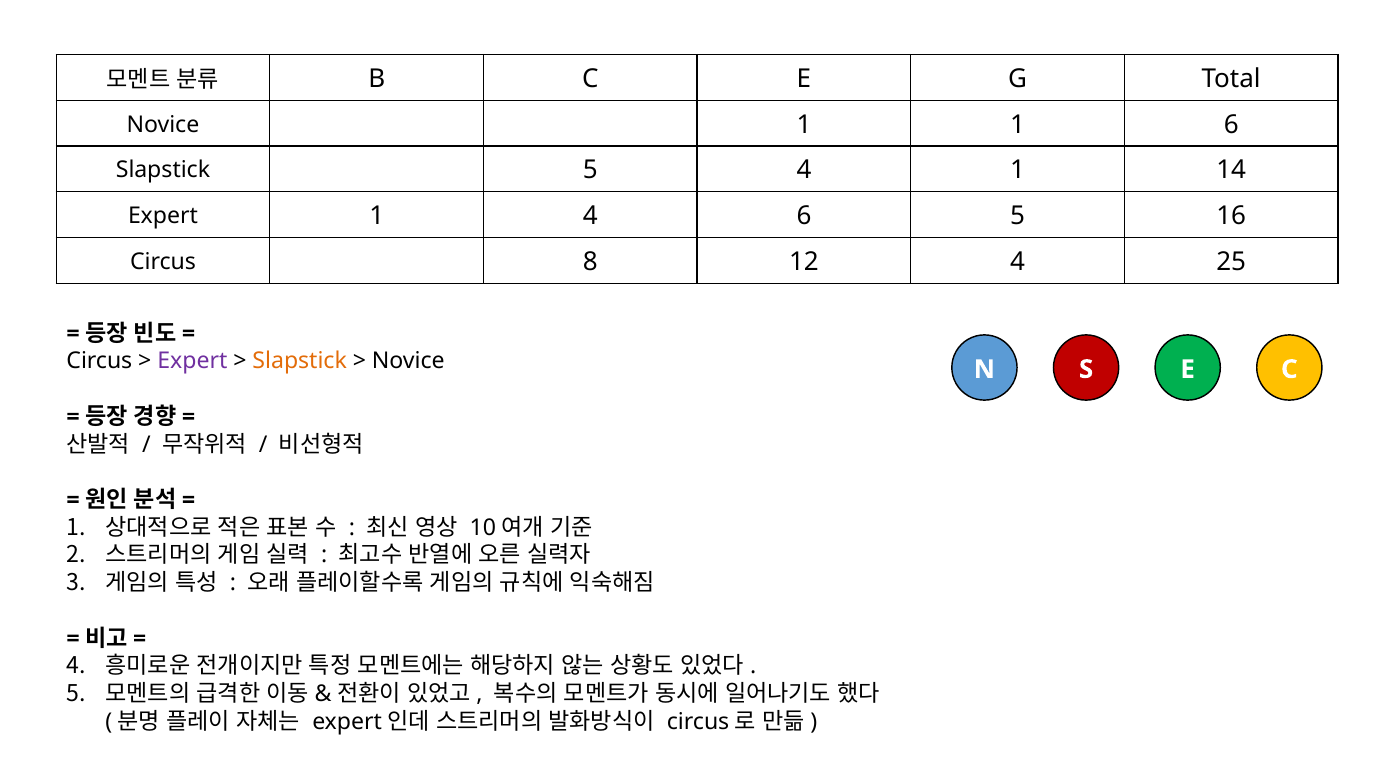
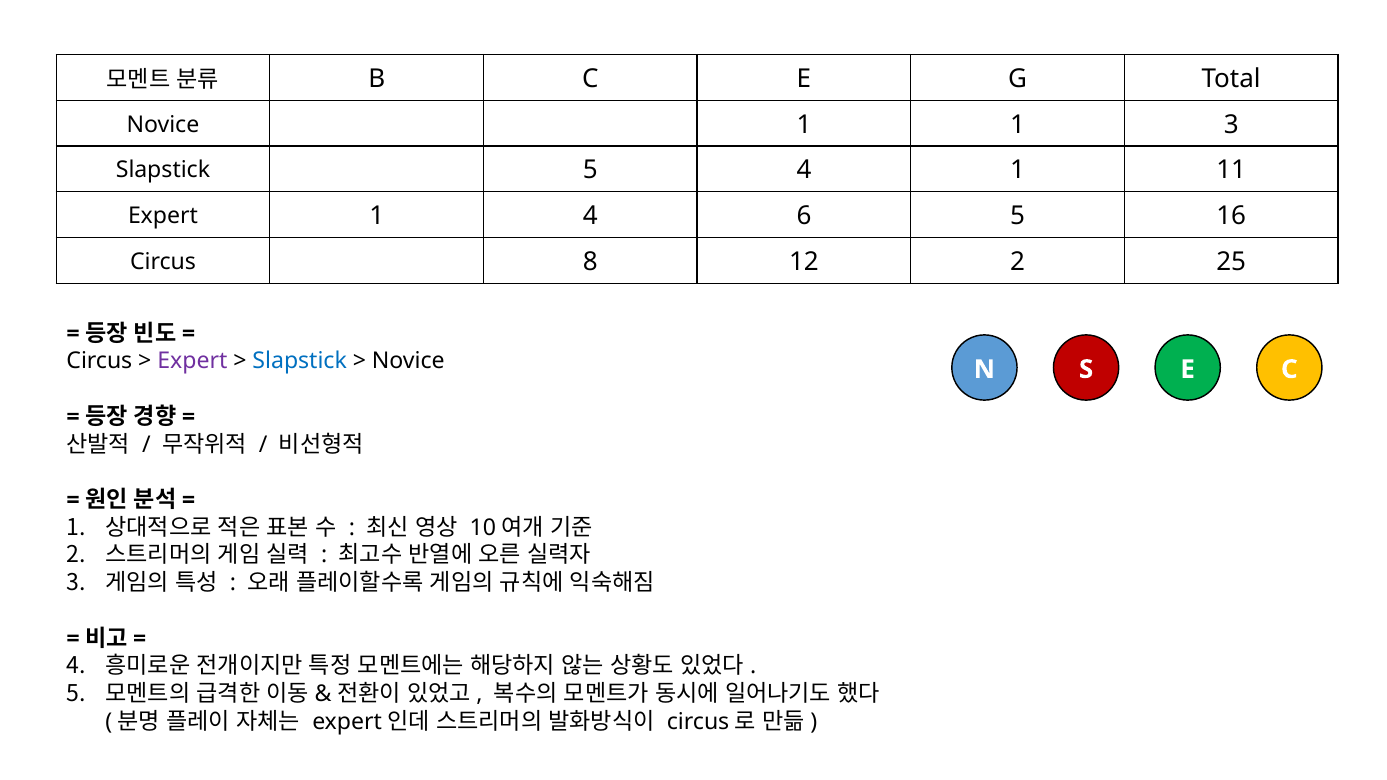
1 6: 6 -> 3 (1231, 125)
14: 14 -> 11 (1231, 170)
12 4: 4 -> 2 (1018, 262)
Slapstick colour: orange -> blue (300, 361)
